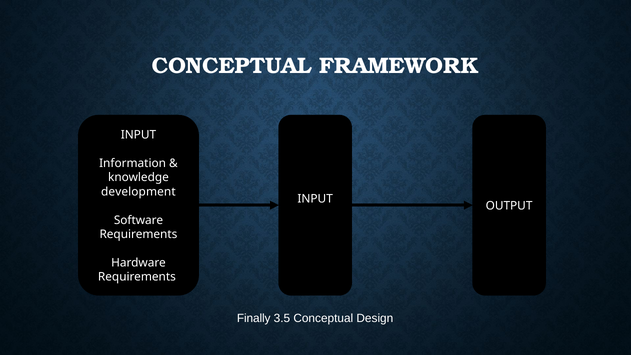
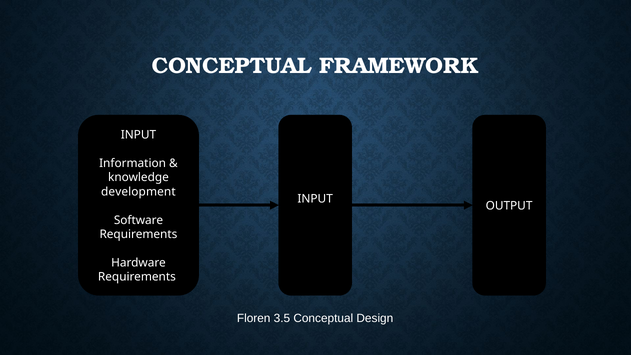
Finally: Finally -> Floren (254, 318)
